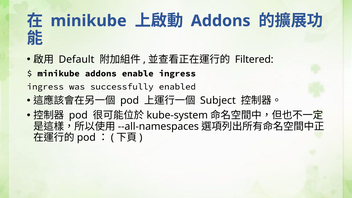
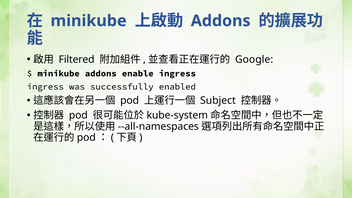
Default: Default -> Filtered (77, 59)
Filtered: Filtered -> Google (254, 59)
